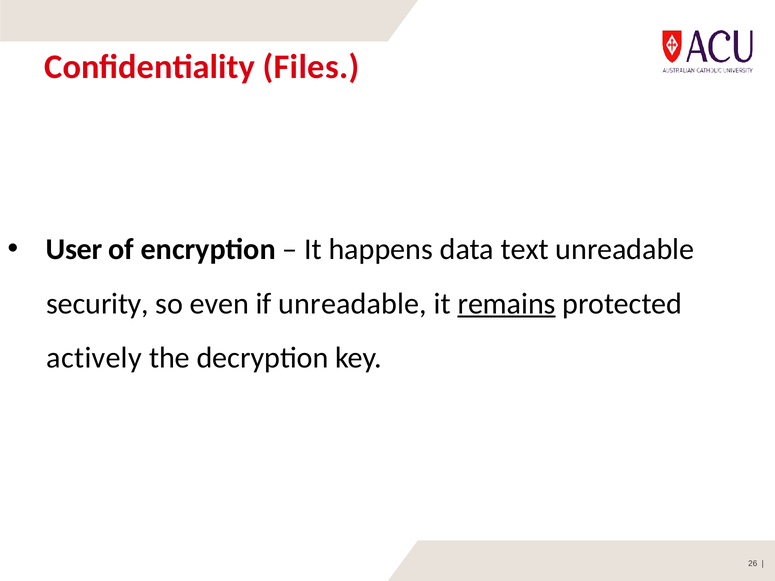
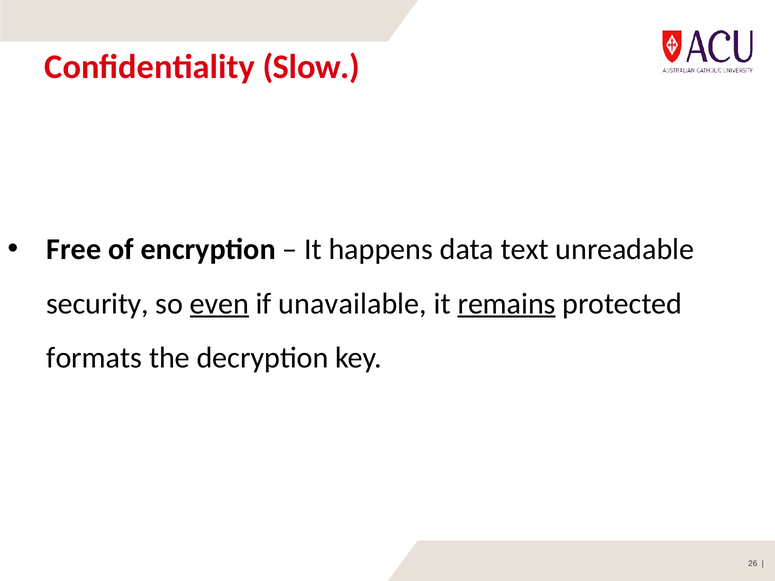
Files: Files -> Slow (311, 67)
User: User -> Free (74, 249)
even underline: none -> present (219, 304)
if unreadable: unreadable -> unavailable (353, 304)
actively: actively -> formats (94, 358)
